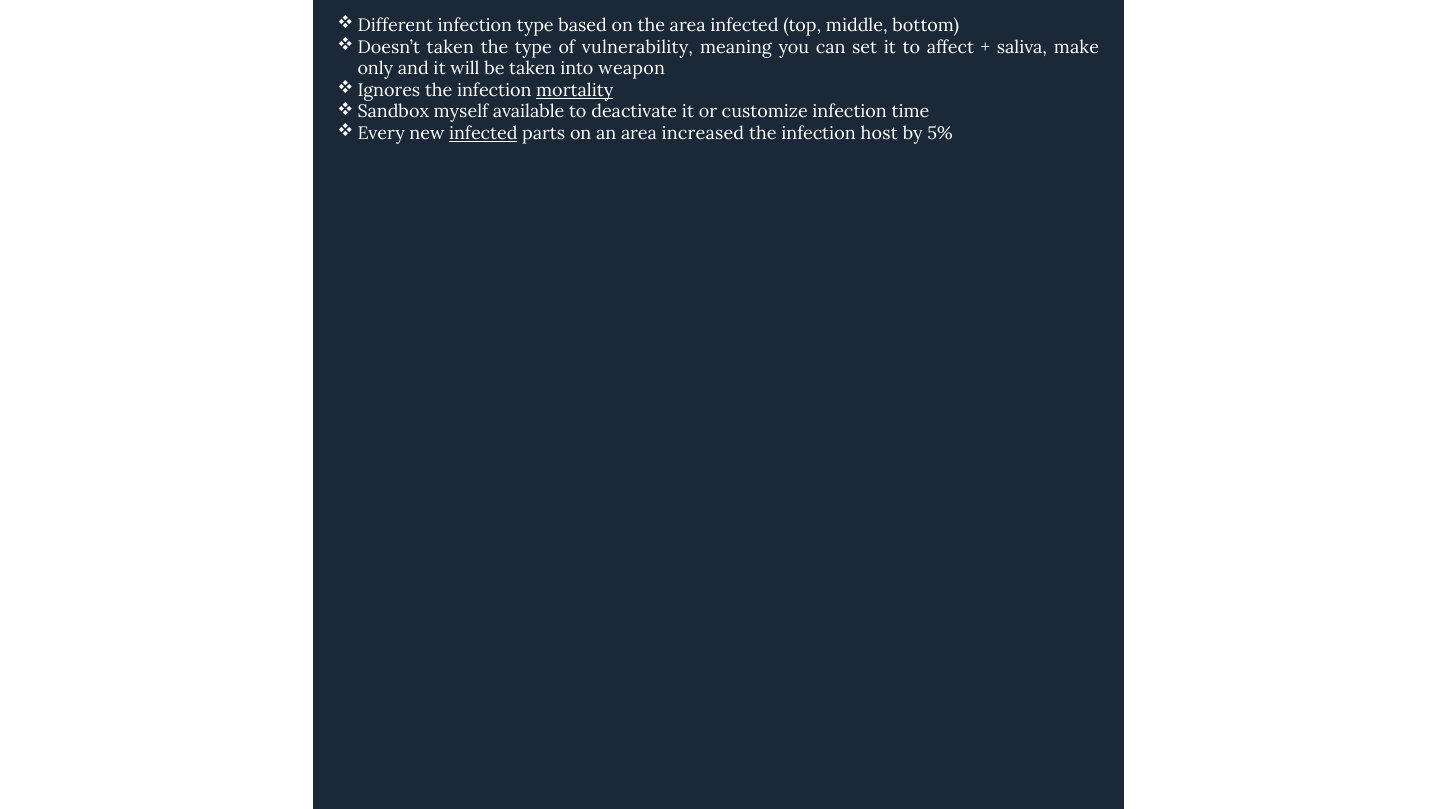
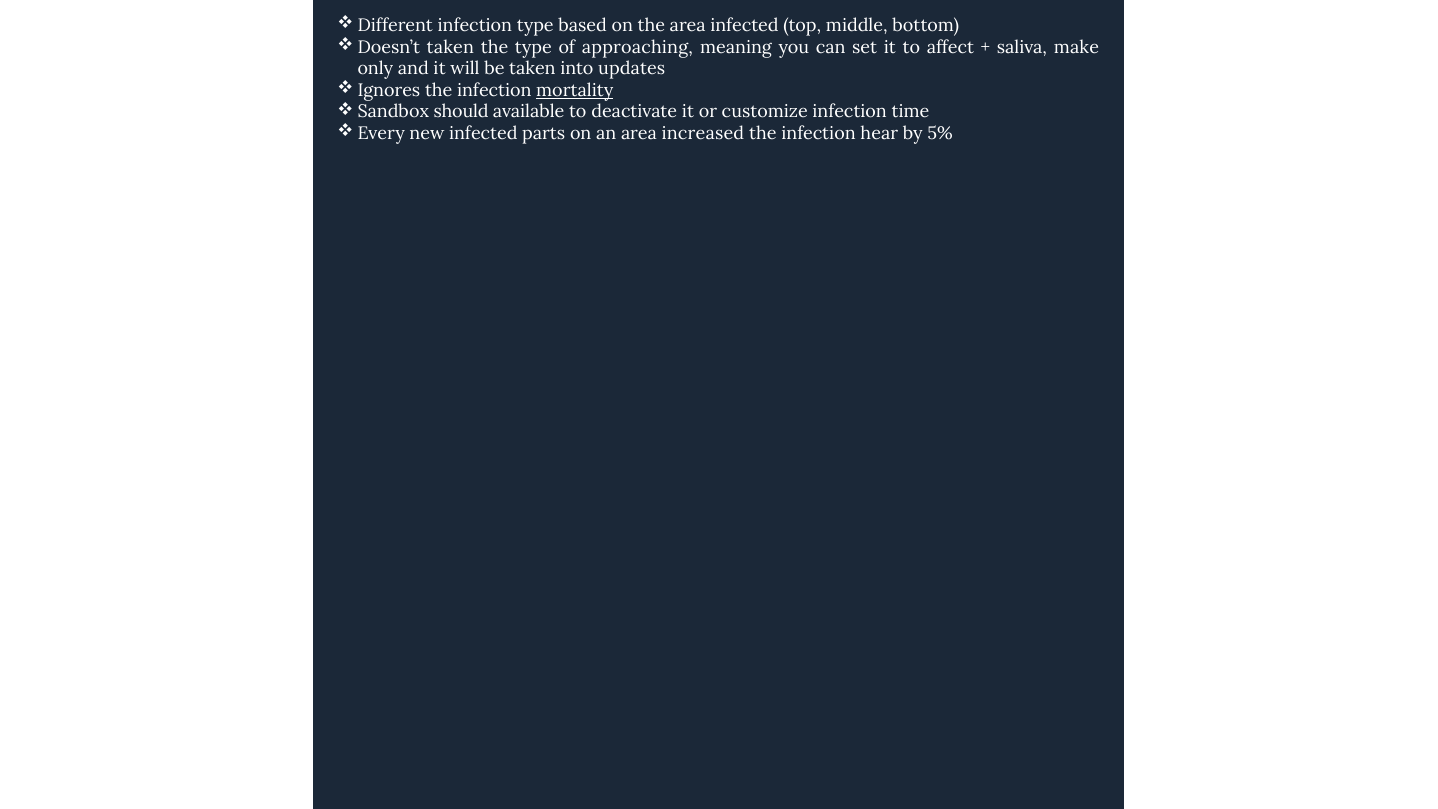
vulnerability: vulnerability -> approaching (637, 47)
weapon: weapon -> updates (632, 69)
myself: myself -> should (461, 112)
infected underline: present -> none (483, 134)
host: host -> hear (879, 134)
